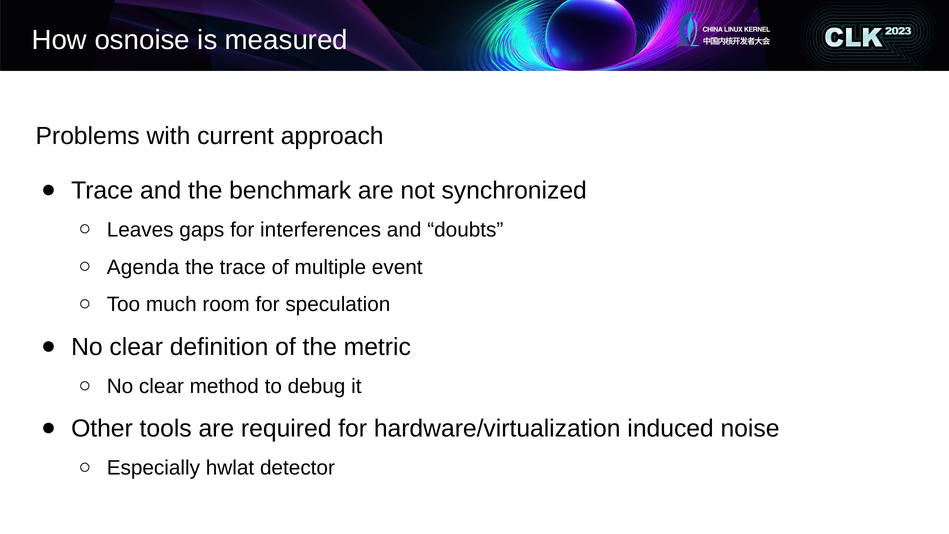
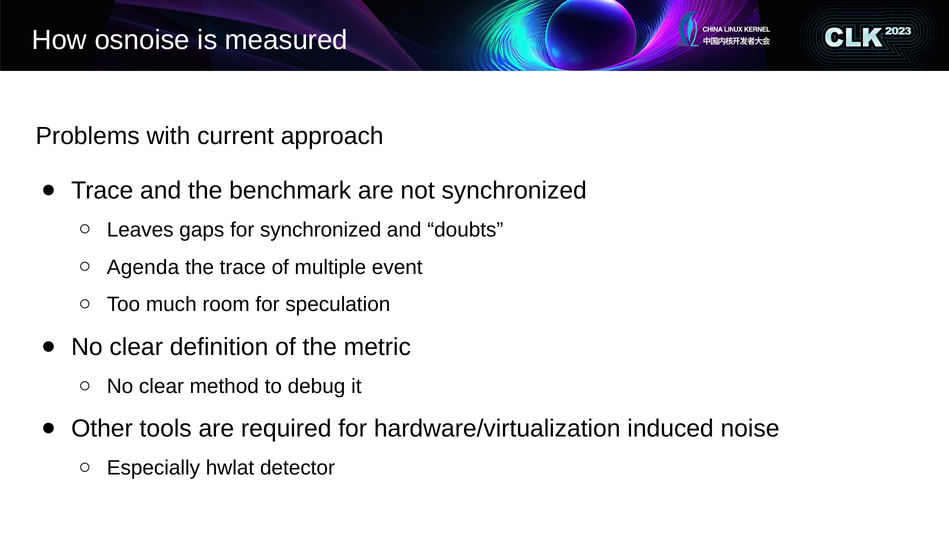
for interferences: interferences -> synchronized (321, 230)
